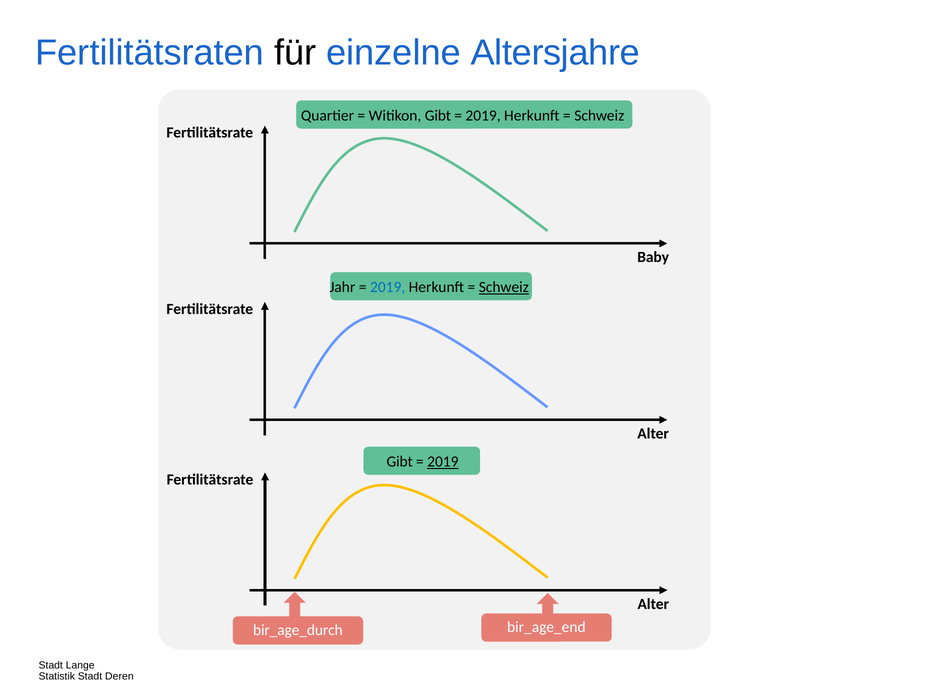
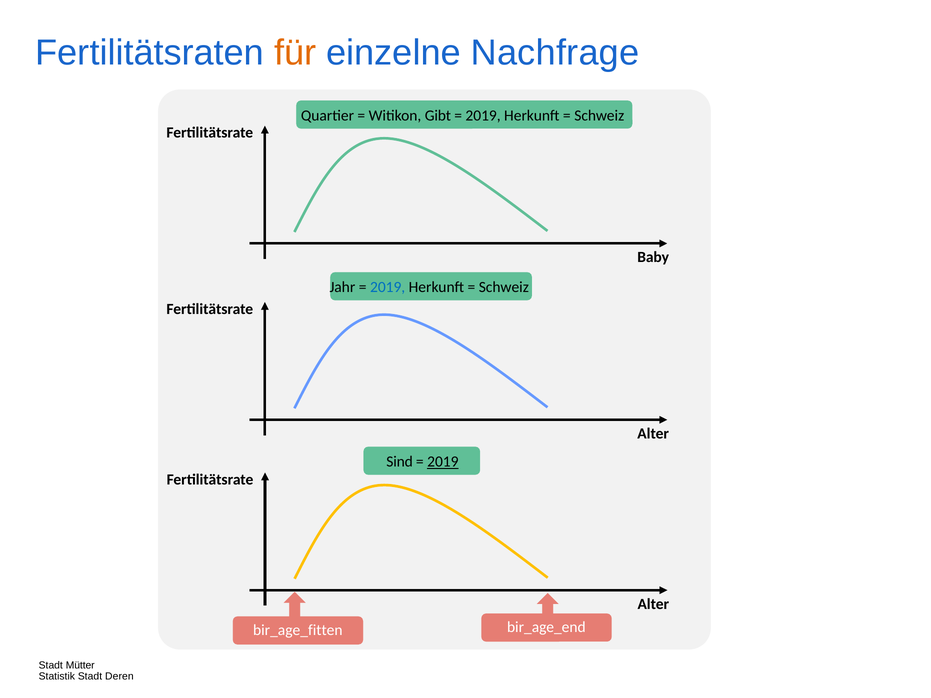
für colour: black -> orange (295, 53)
Altersjahre: Altersjahre -> Nachfrage (555, 53)
Schweiz underline: present -> none (504, 287)
Gibt: Gibt -> Sind (400, 462)
bir_age_durch: bir_age_durch -> bir_age_fitten (298, 630)
Lange: Lange -> Mütter (80, 665)
